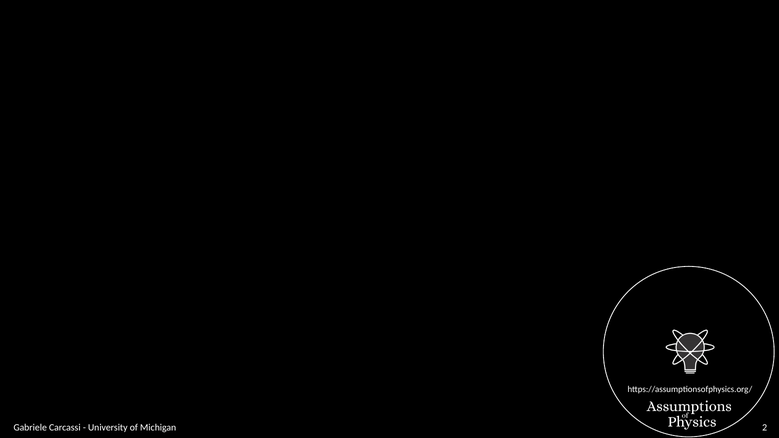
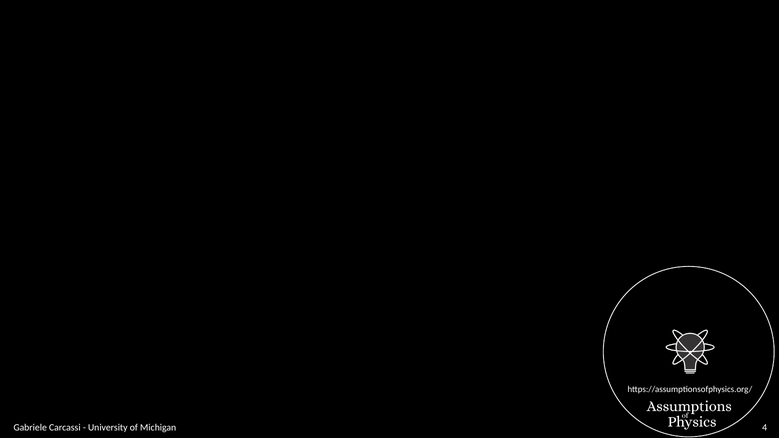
2: 2 -> 4 (765, 428)
